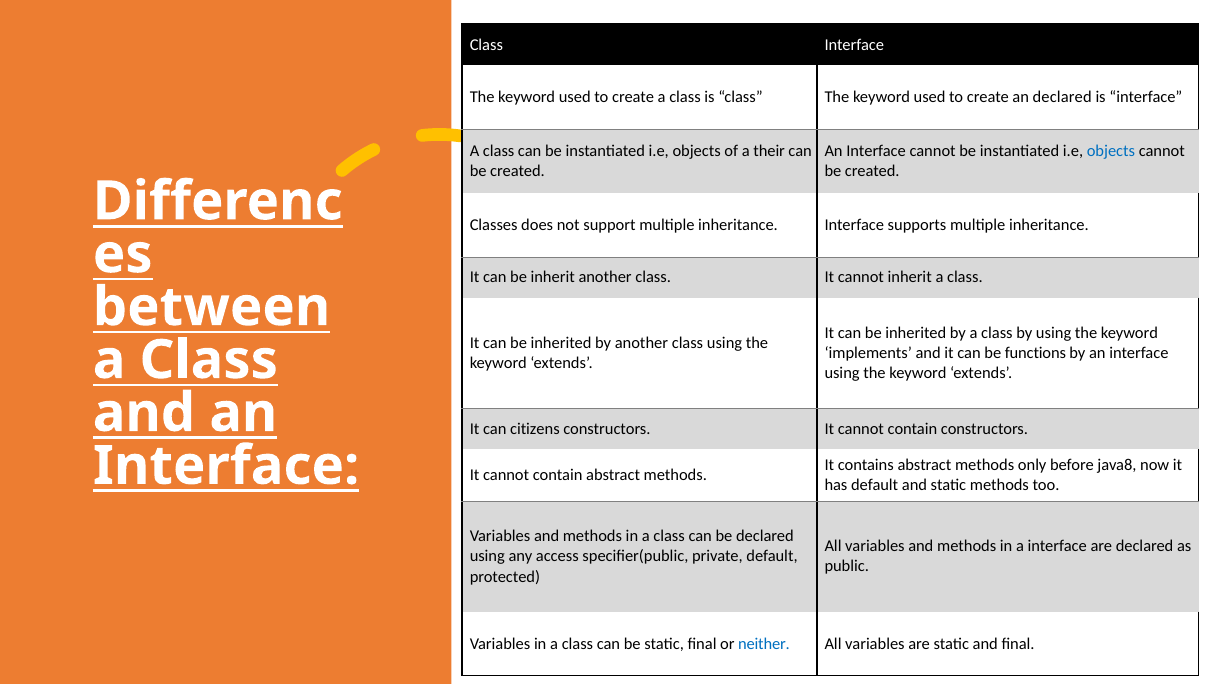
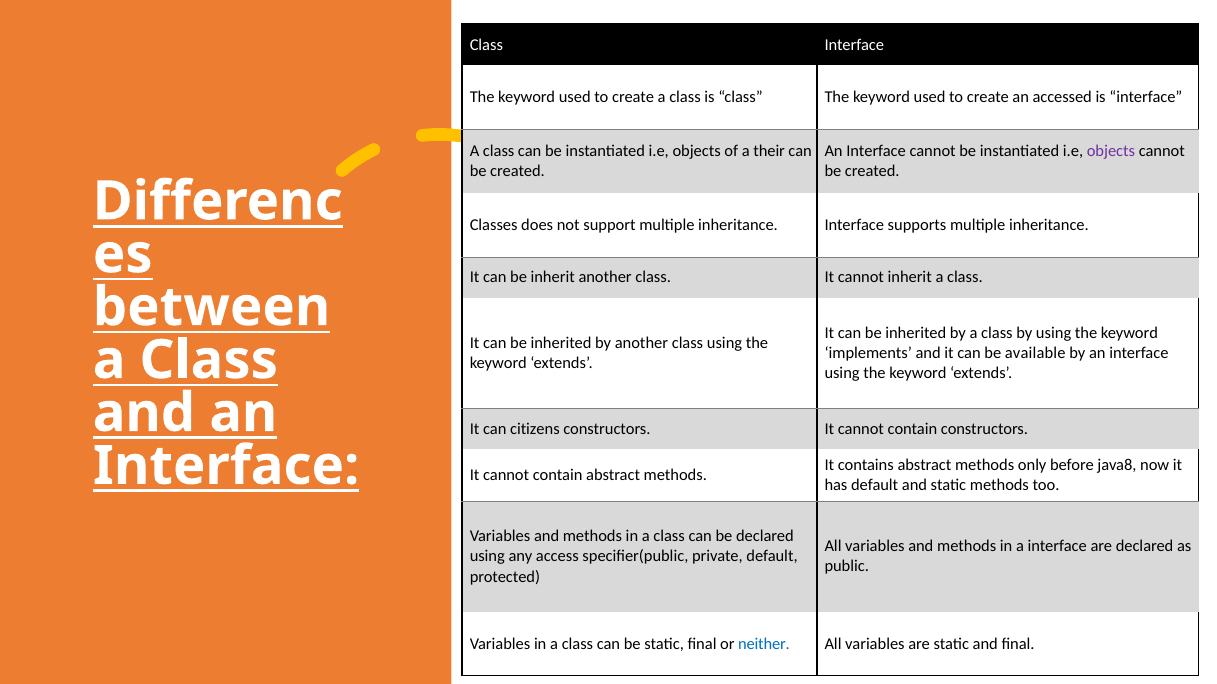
an declared: declared -> accessed (1062, 97)
objects colour: blue -> purple (1111, 151)
functions: functions -> available (1035, 353)
